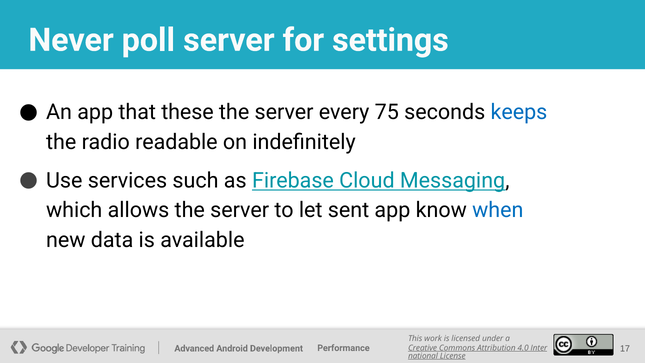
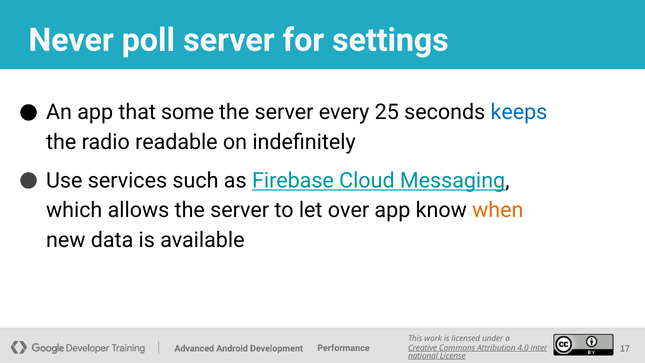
these: these -> some (188, 112)
75: 75 -> 25 (387, 112)
sent: sent -> over (349, 210)
when colour: blue -> orange (498, 210)
